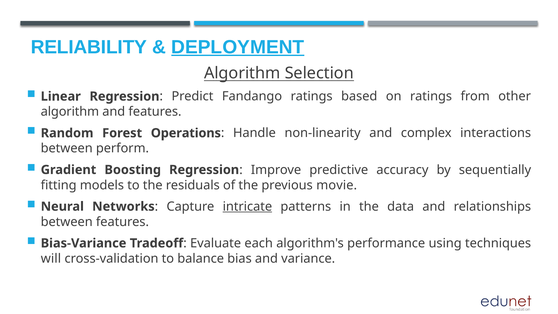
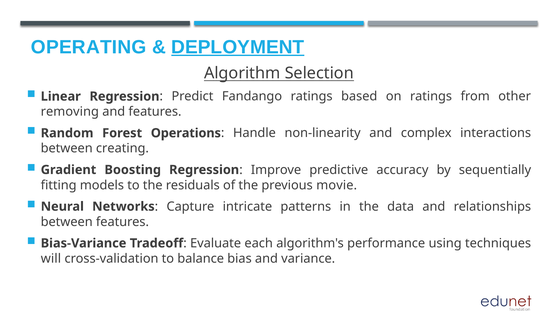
RELIABILITY: RELIABILITY -> OPERATING (89, 47)
algorithm: algorithm -> removing (70, 112)
perform: perform -> creating (122, 148)
intricate underline: present -> none (247, 206)
